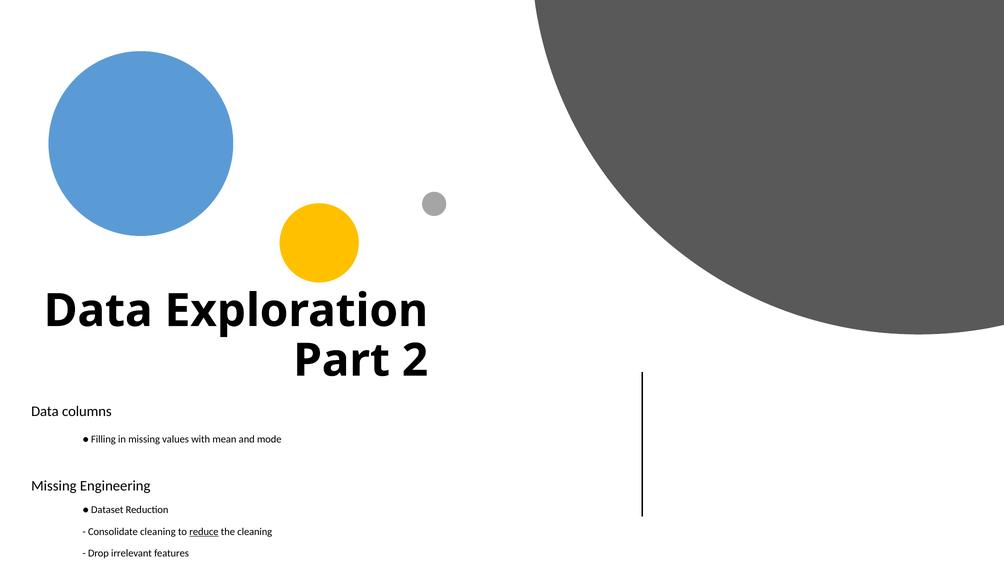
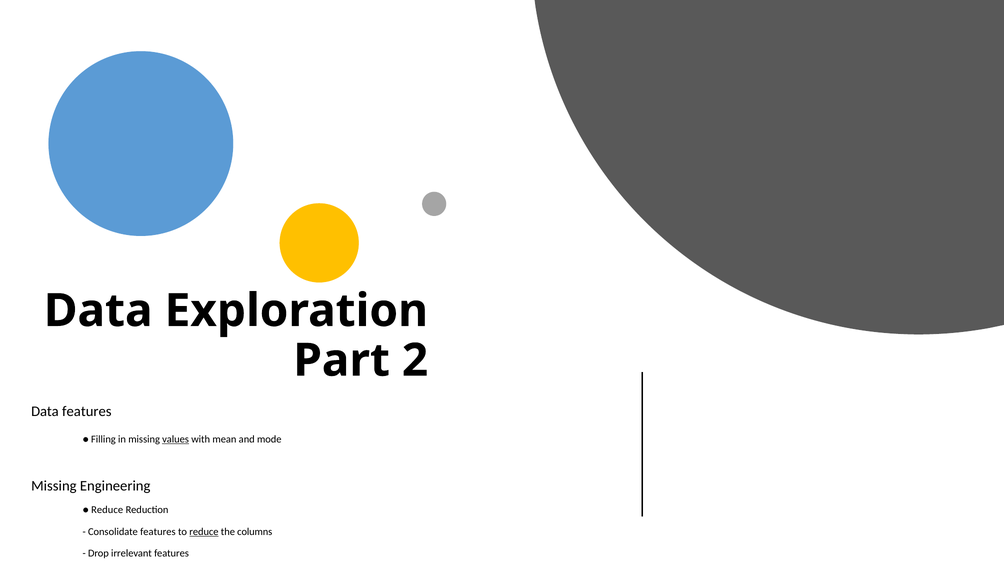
Data columns: columns -> features (87, 411)
values underline: none -> present (176, 439)
Dataset: Dataset -> Reduce (107, 510)
Consolidate cleaning: cleaning -> features (158, 531)
the cleaning: cleaning -> columns (255, 531)
